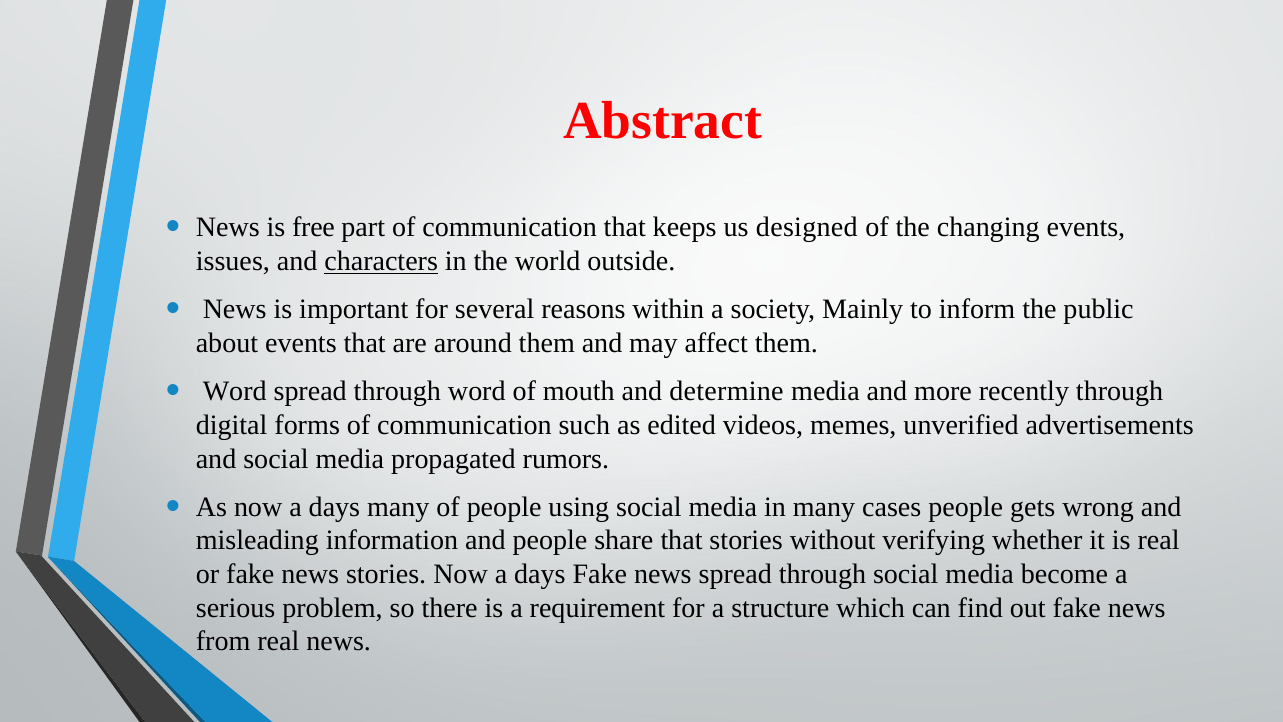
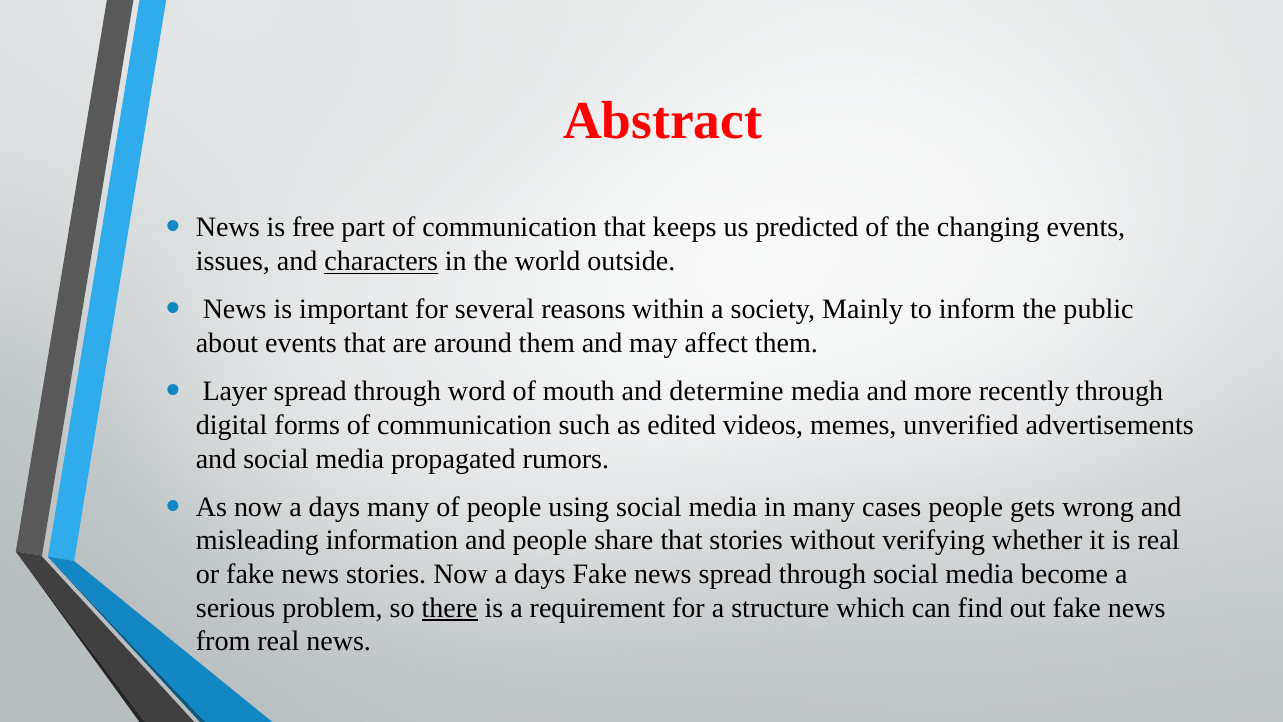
designed: designed -> predicted (807, 228)
Word: Word -> Layer (235, 391)
there underline: none -> present (450, 608)
